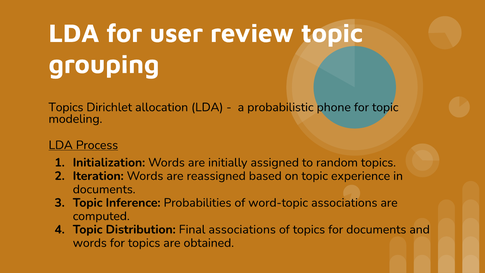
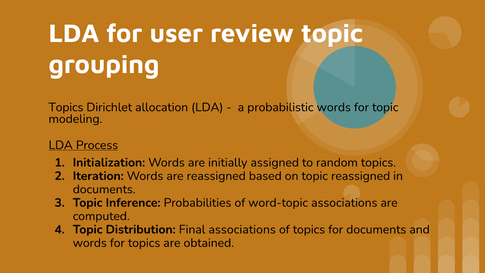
probabilistic phone: phone -> words (334, 107)
topic experience: experience -> reassigned (361, 176)
